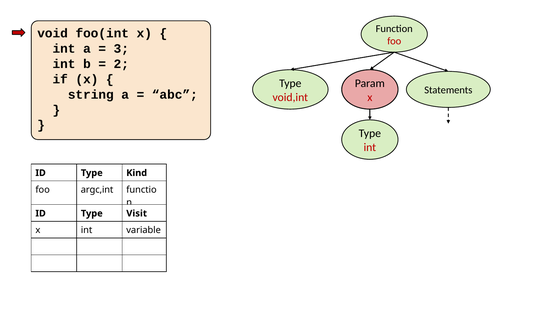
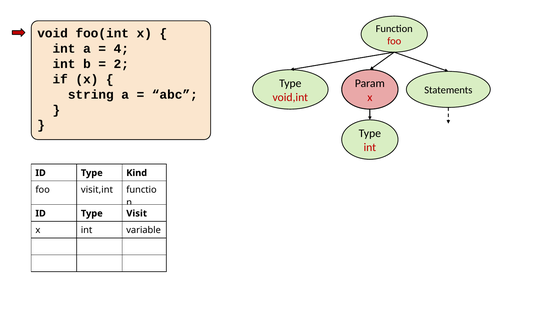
3: 3 -> 4 (121, 49)
argc,int: argc,int -> visit,int (97, 190)
